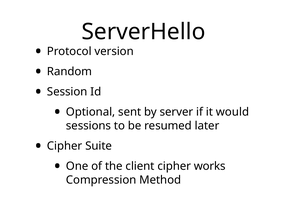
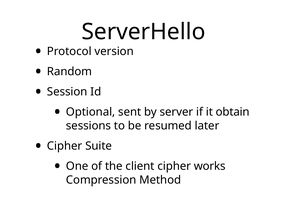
would: would -> obtain (233, 112)
